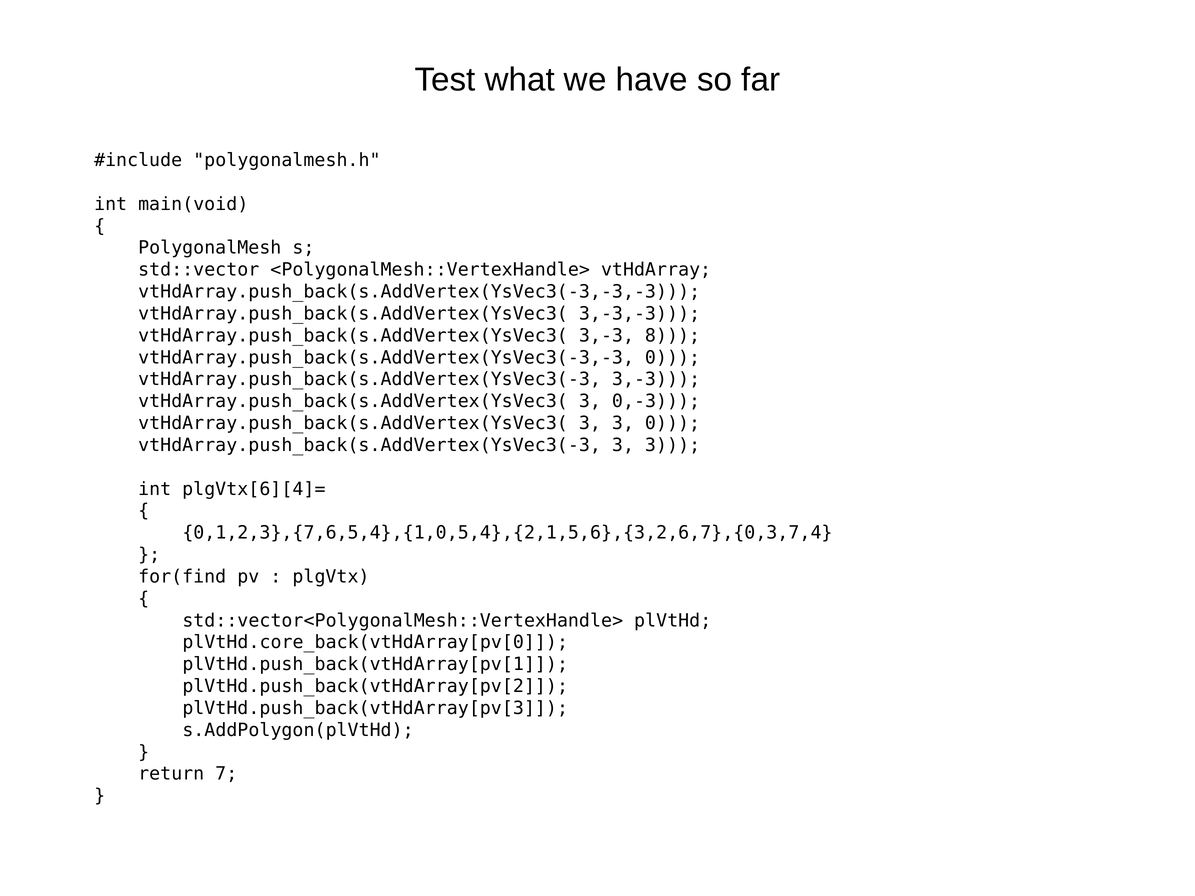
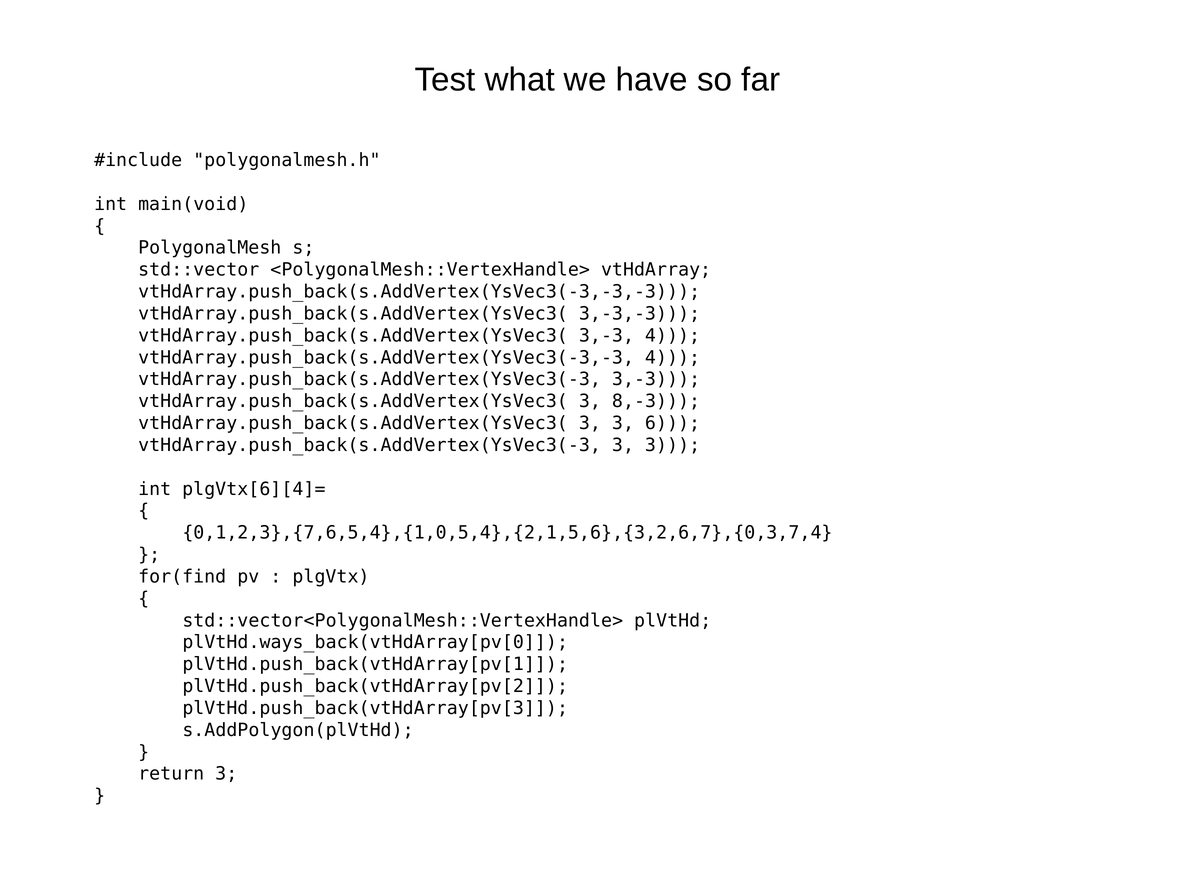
3,-3 8: 8 -> 4 (673, 336)
vtHdArray.push_back(s.AddVertex(YsVec3(-3,-3 0: 0 -> 4 (673, 358)
0,-3: 0,-3 -> 8,-3 (656, 401)
3 0: 0 -> 6 (673, 423)
plVtHd.core_back(vtHdArray[pv[0: plVtHd.core_back(vtHdArray[pv[0 -> plVtHd.ways_back(vtHdArray[pv[0 (375, 643)
return 7: 7 -> 3 (226, 774)
